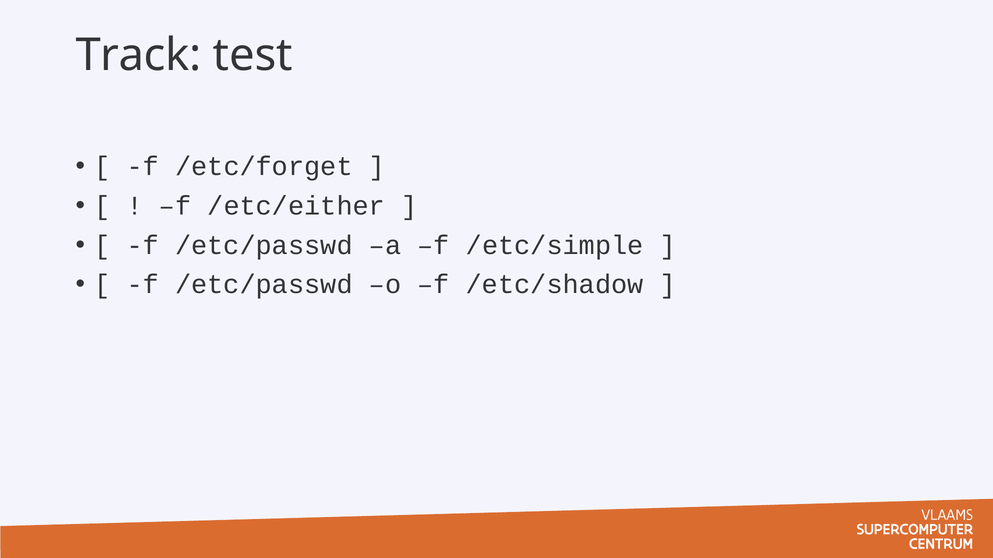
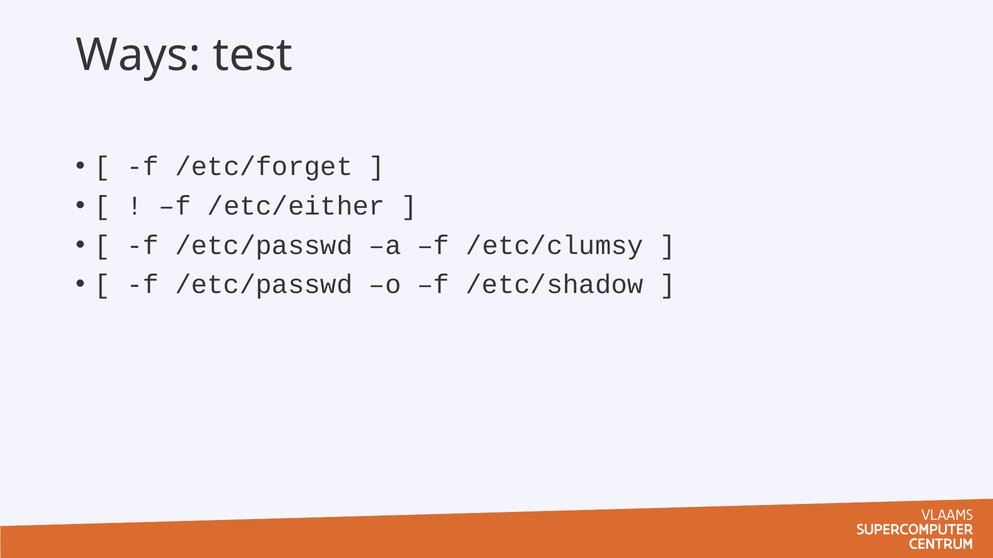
Track: Track -> Ways (138, 55)
/etc/simple: /etc/simple -> /etc/clumsy (555, 246)
